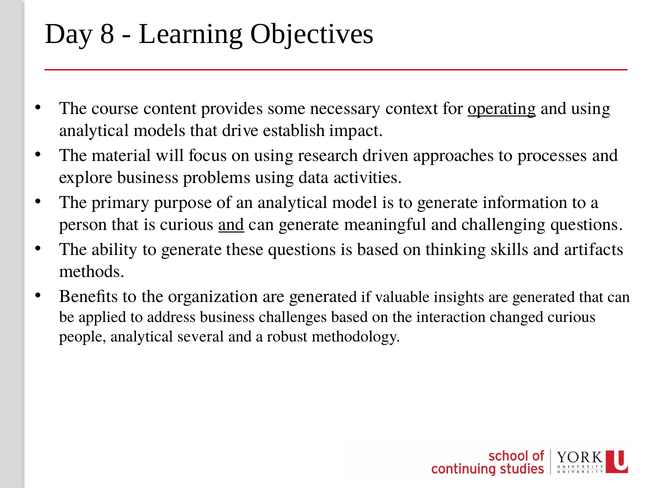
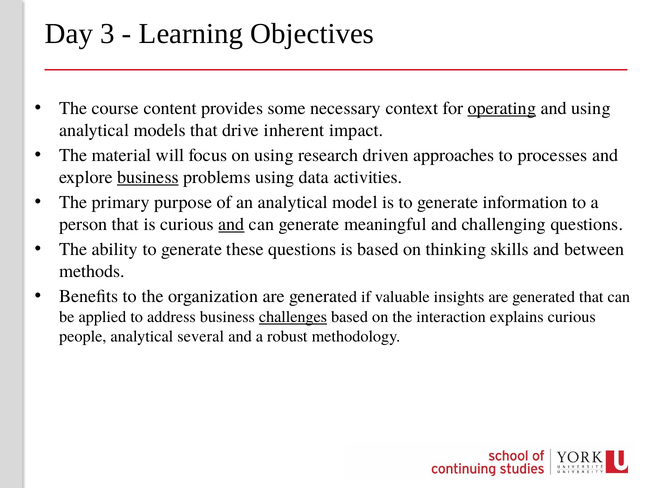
8: 8 -> 3 (108, 34)
establish: establish -> inherent (294, 130)
business underline: none -> present (148, 177)
artifacts: artifacts -> between (594, 250)
challenges underline: none -> present (293, 317)
changed: changed -> explains (517, 317)
